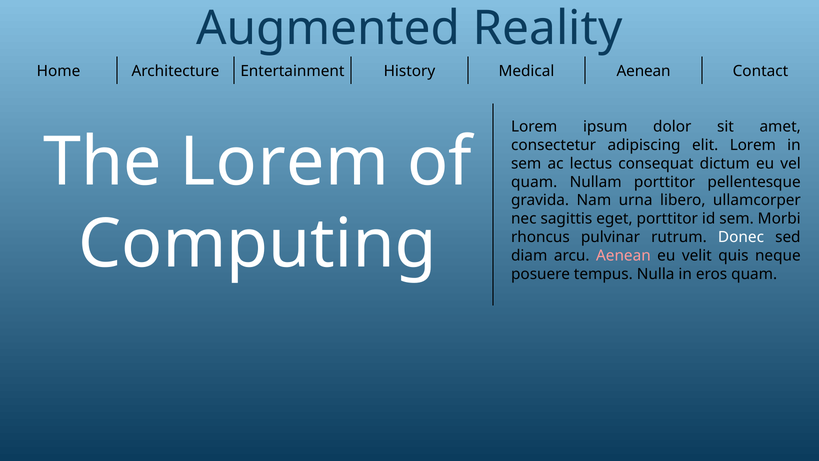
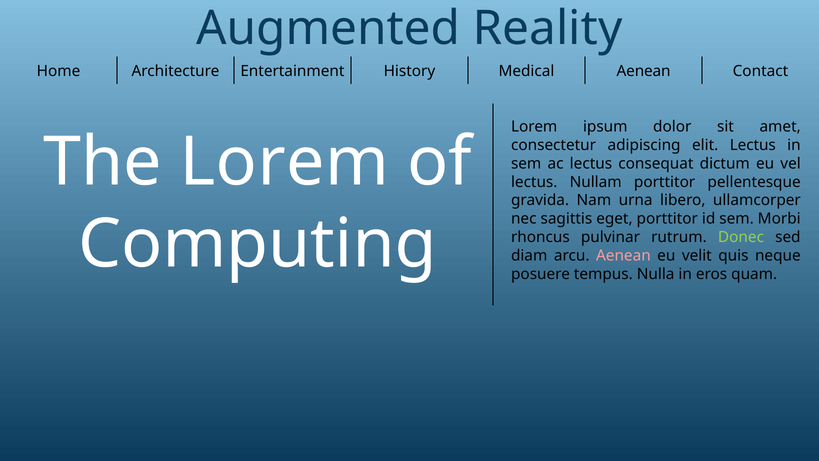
elit Lorem: Lorem -> Lectus (753, 145)
quam: quam -> lectus (534, 182)
Donec colour: white -> light green (741, 237)
